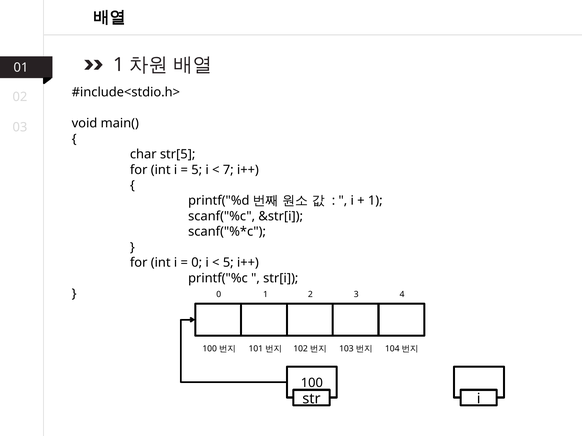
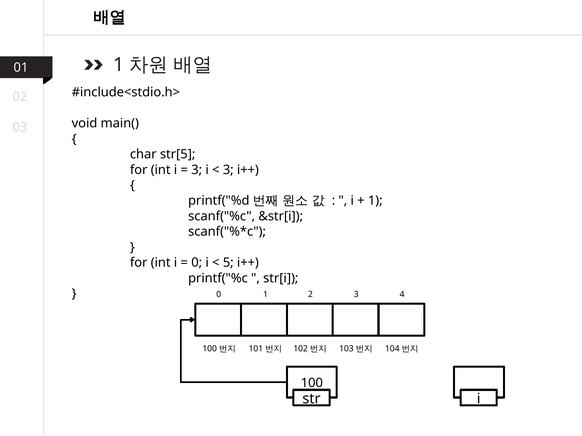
5: 5 -> 3 (197, 170)
7: 7 -> 3 (228, 170)
